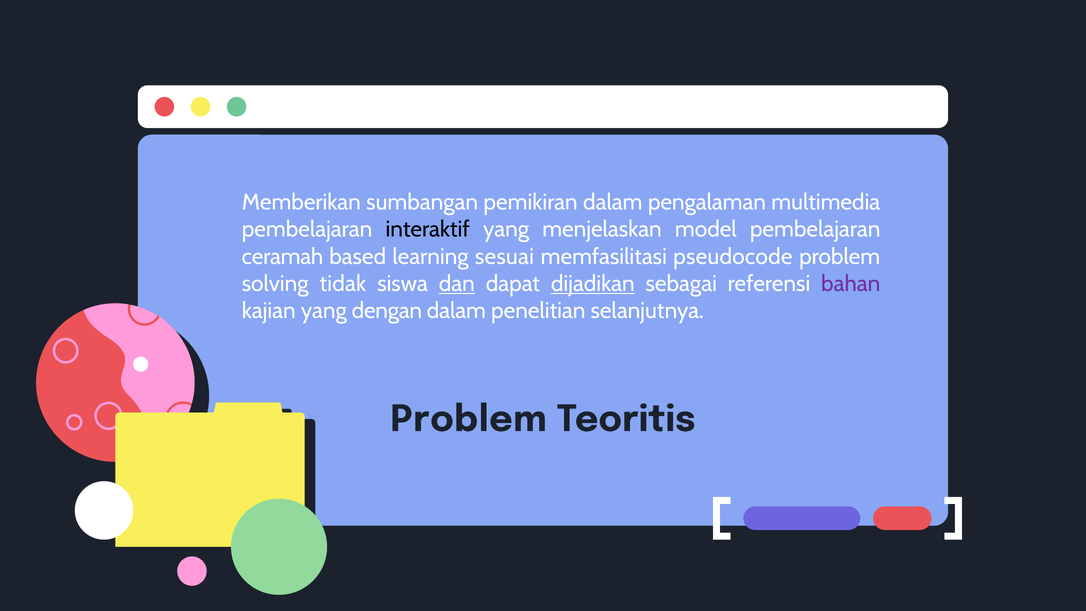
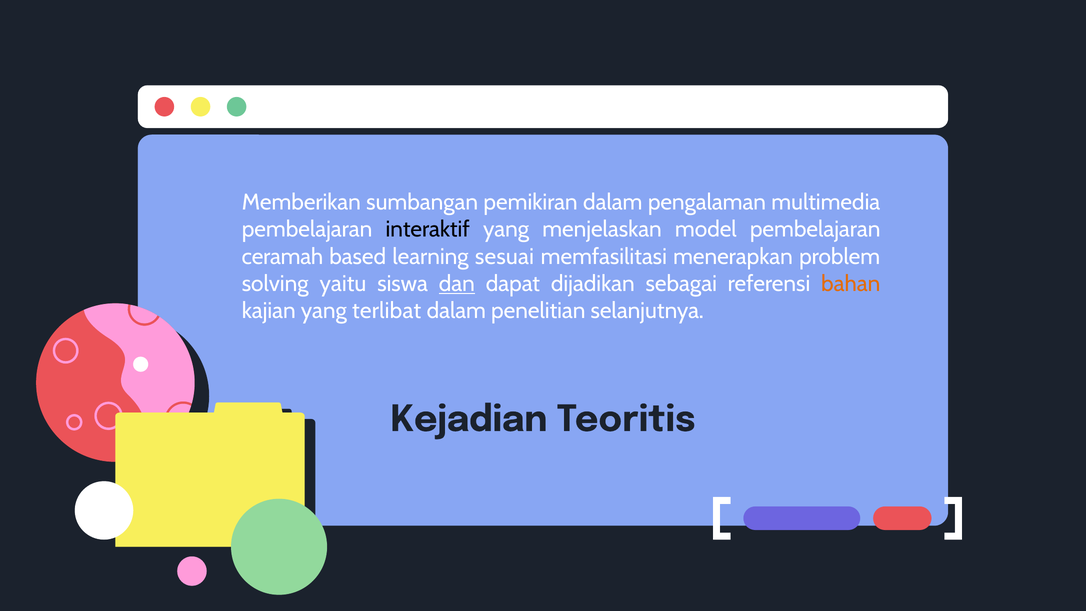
pseudocode: pseudocode -> menerapkan (733, 257)
tidak: tidak -> yaitu (343, 284)
dijadikan underline: present -> none (593, 284)
bahan colour: purple -> orange (851, 284)
dengan: dengan -> terlibat (387, 311)
Problem: Problem -> Kejadian (469, 419)
